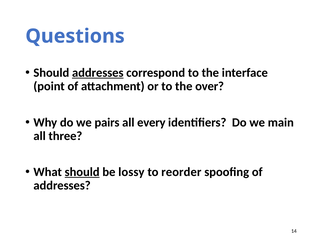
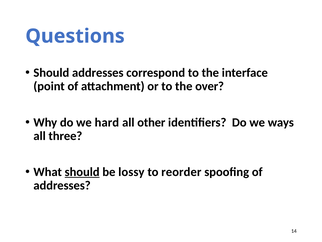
addresses underline: present -> none (98, 73)
pairs: pairs -> hard (107, 122)
every: every -> other (151, 122)
main: main -> ways (281, 122)
